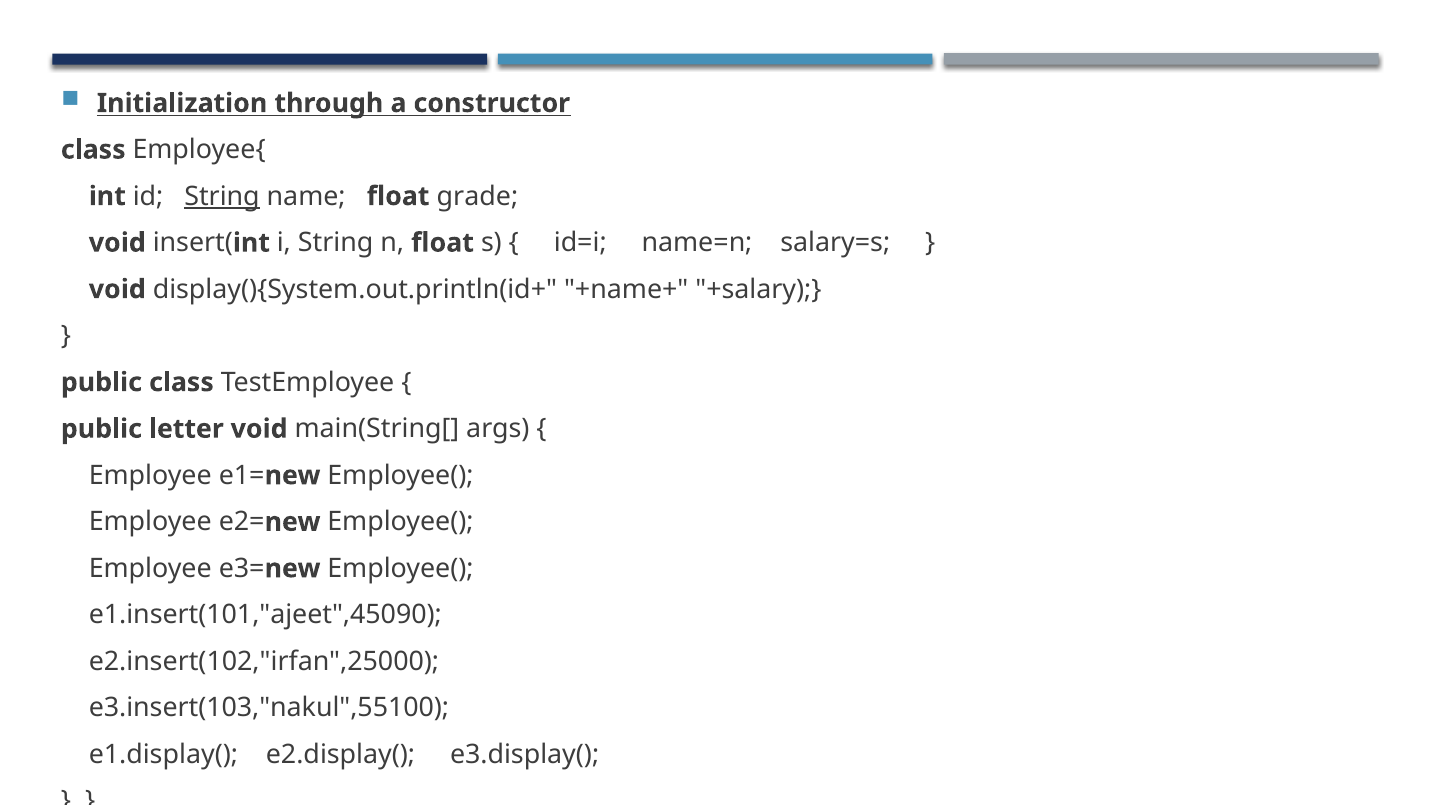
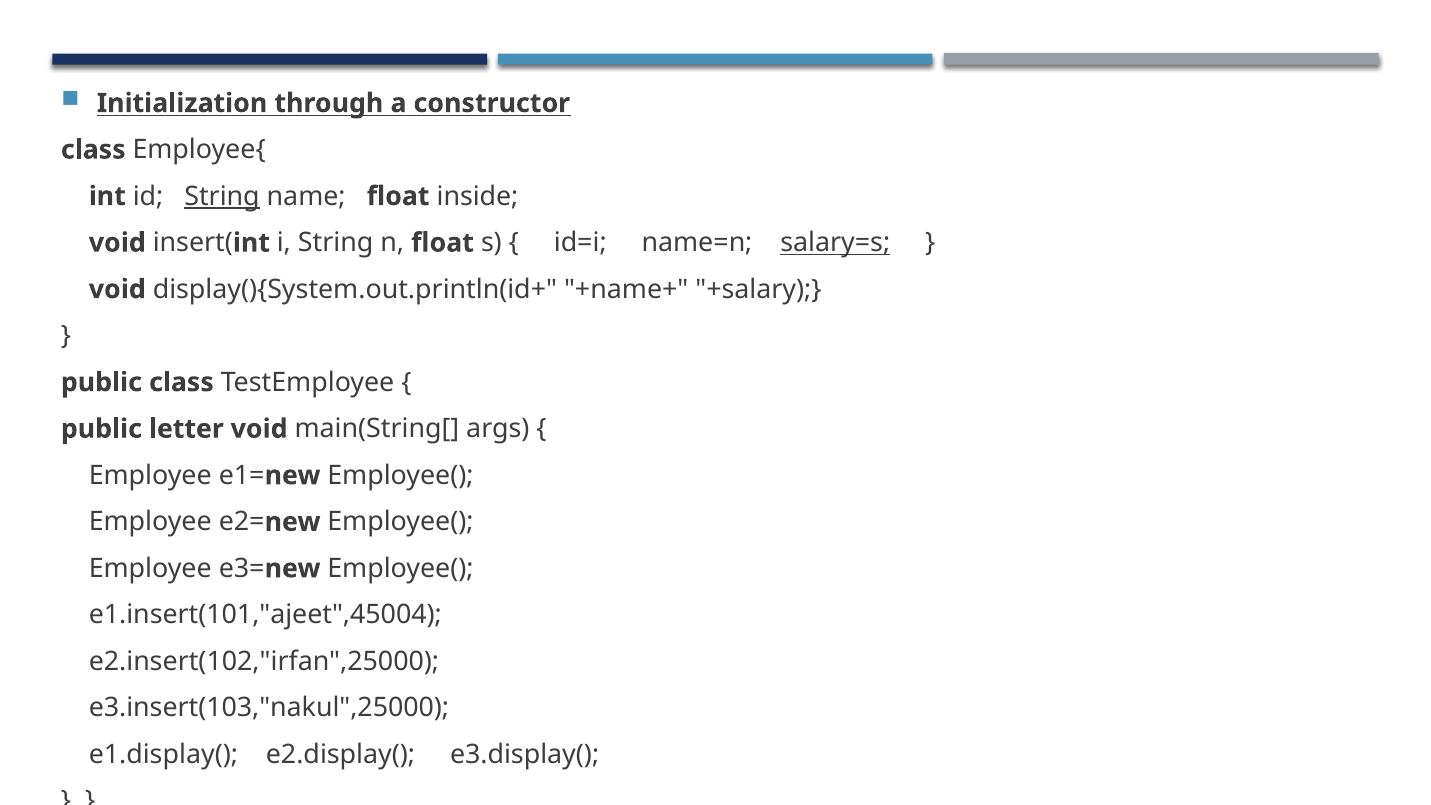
grade: grade -> inside (478, 196)
salary=s underline: none -> present (835, 243)
e1.insert(101,"ajeet",45090: e1.insert(101,"ajeet",45090 -> e1.insert(101,"ajeet",45004 (265, 615)
e3.insert(103,"nakul",55100: e3.insert(103,"nakul",55100 -> e3.insert(103,"nakul",25000 (269, 708)
